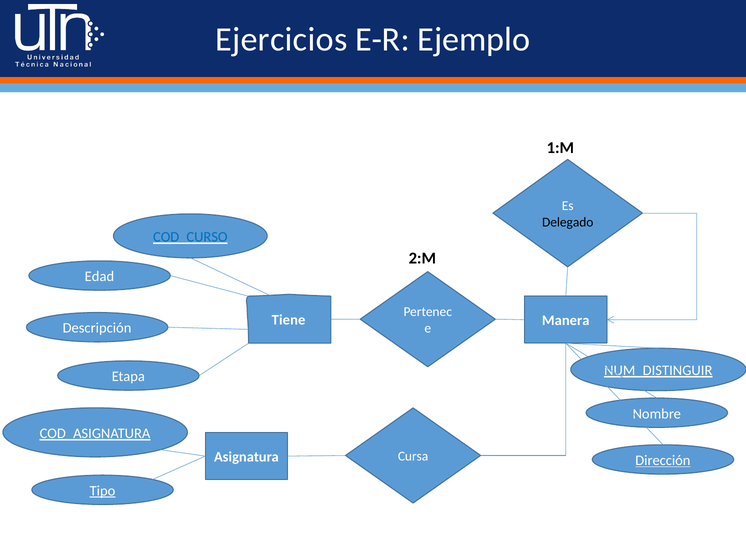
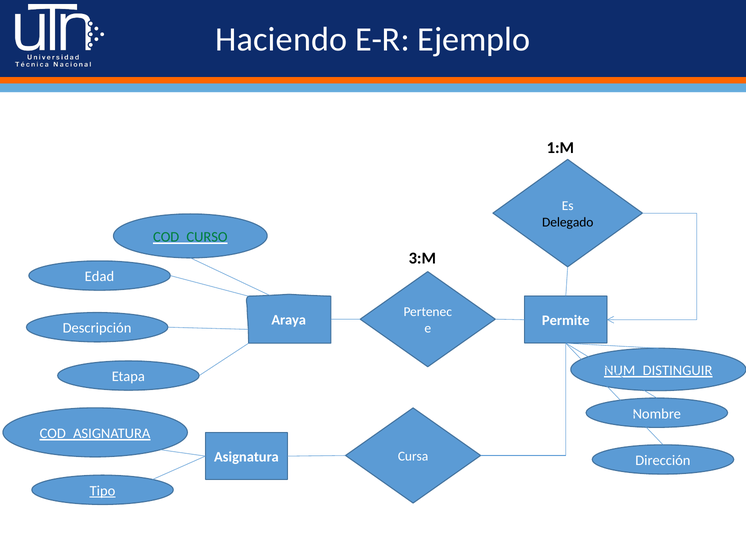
Ejercicios: Ejercicios -> Haciendo (281, 40)
COD_CURSO colour: blue -> green (190, 237)
2:M: 2:M -> 3:M (422, 258)
Tiene: Tiene -> Araya (289, 319)
Manera: Manera -> Permite (566, 320)
Dirección underline: present -> none (663, 460)
